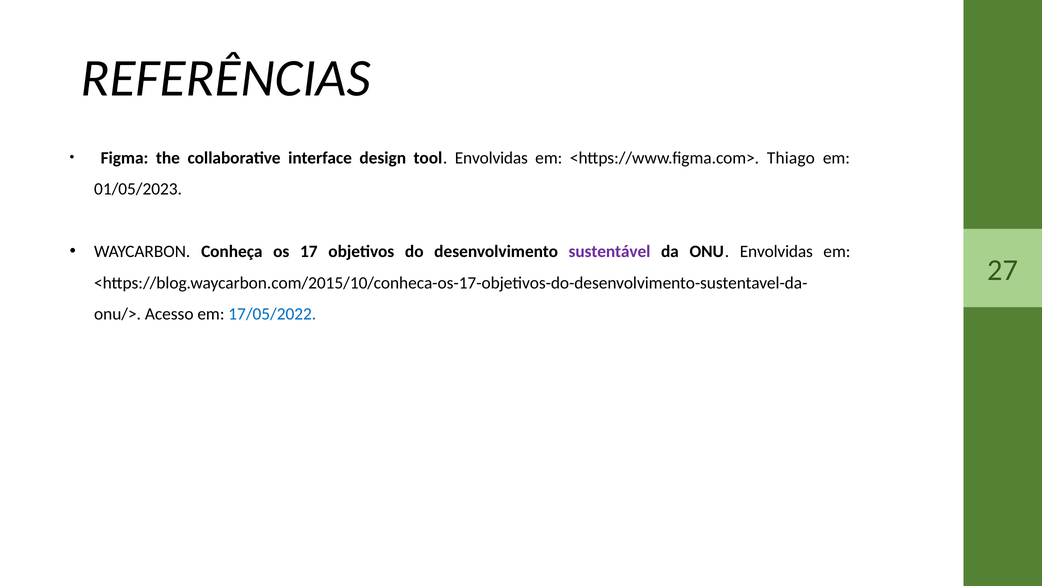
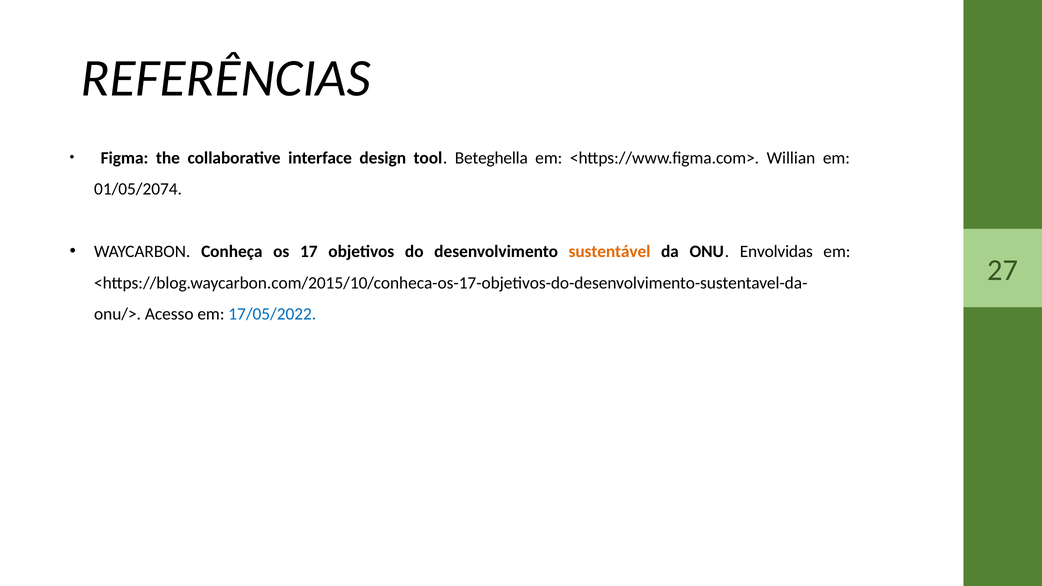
tool Envolvidas: Envolvidas -> Beteghella (491, 158)
Thiago: Thiago -> Willian (791, 158)
01/05/2023: 01/05/2023 -> 01/05/2074 (138, 189)
sustentável colour: purple -> orange (610, 252)
